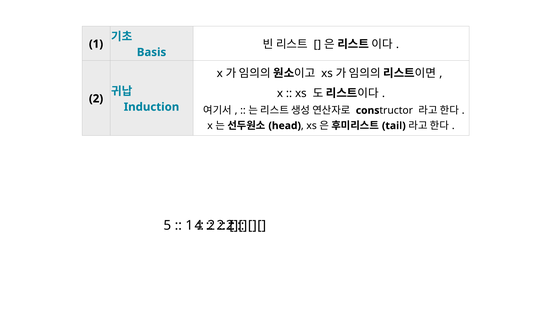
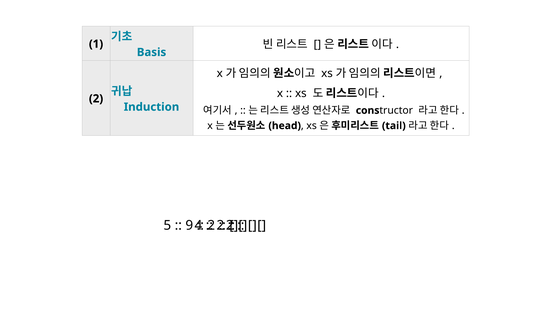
1: 1 -> 9 (189, 225)
